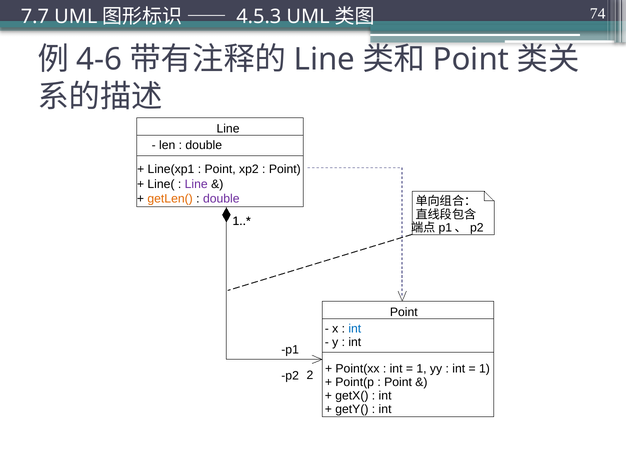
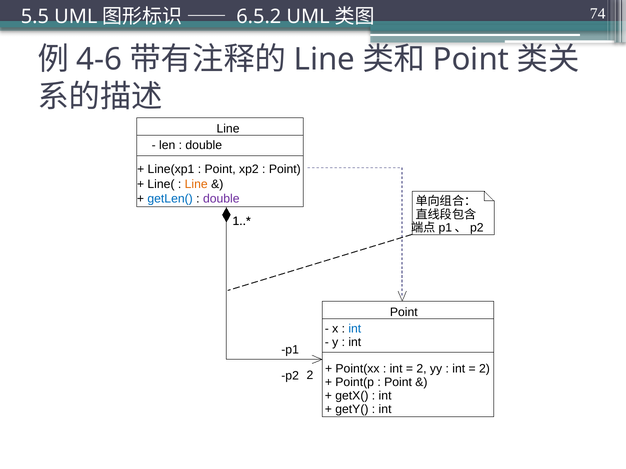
7.7: 7.7 -> 5.5 (35, 16)
4.5.3: 4.5.3 -> 6.5.2 (259, 16)
Line colour: purple -> orange (196, 184)
getLen( colour: orange -> blue (170, 199)
1: 1 -> 2 (421, 369)
1: 1 -> 2 (484, 369)
